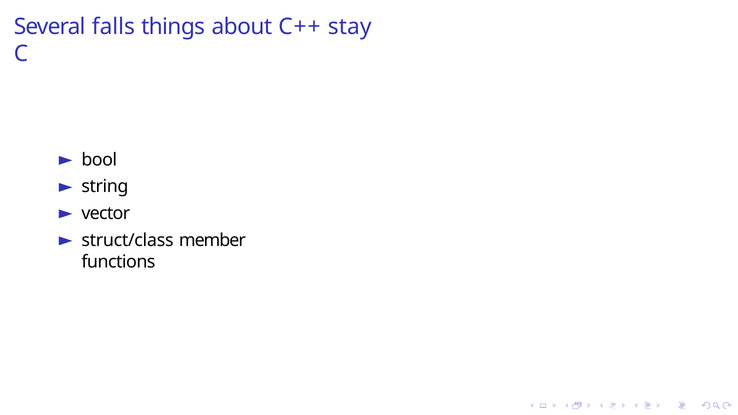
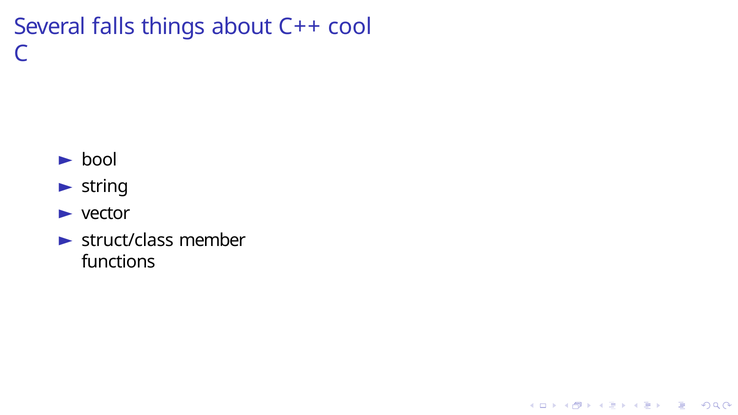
stay: stay -> cool (350, 27)
